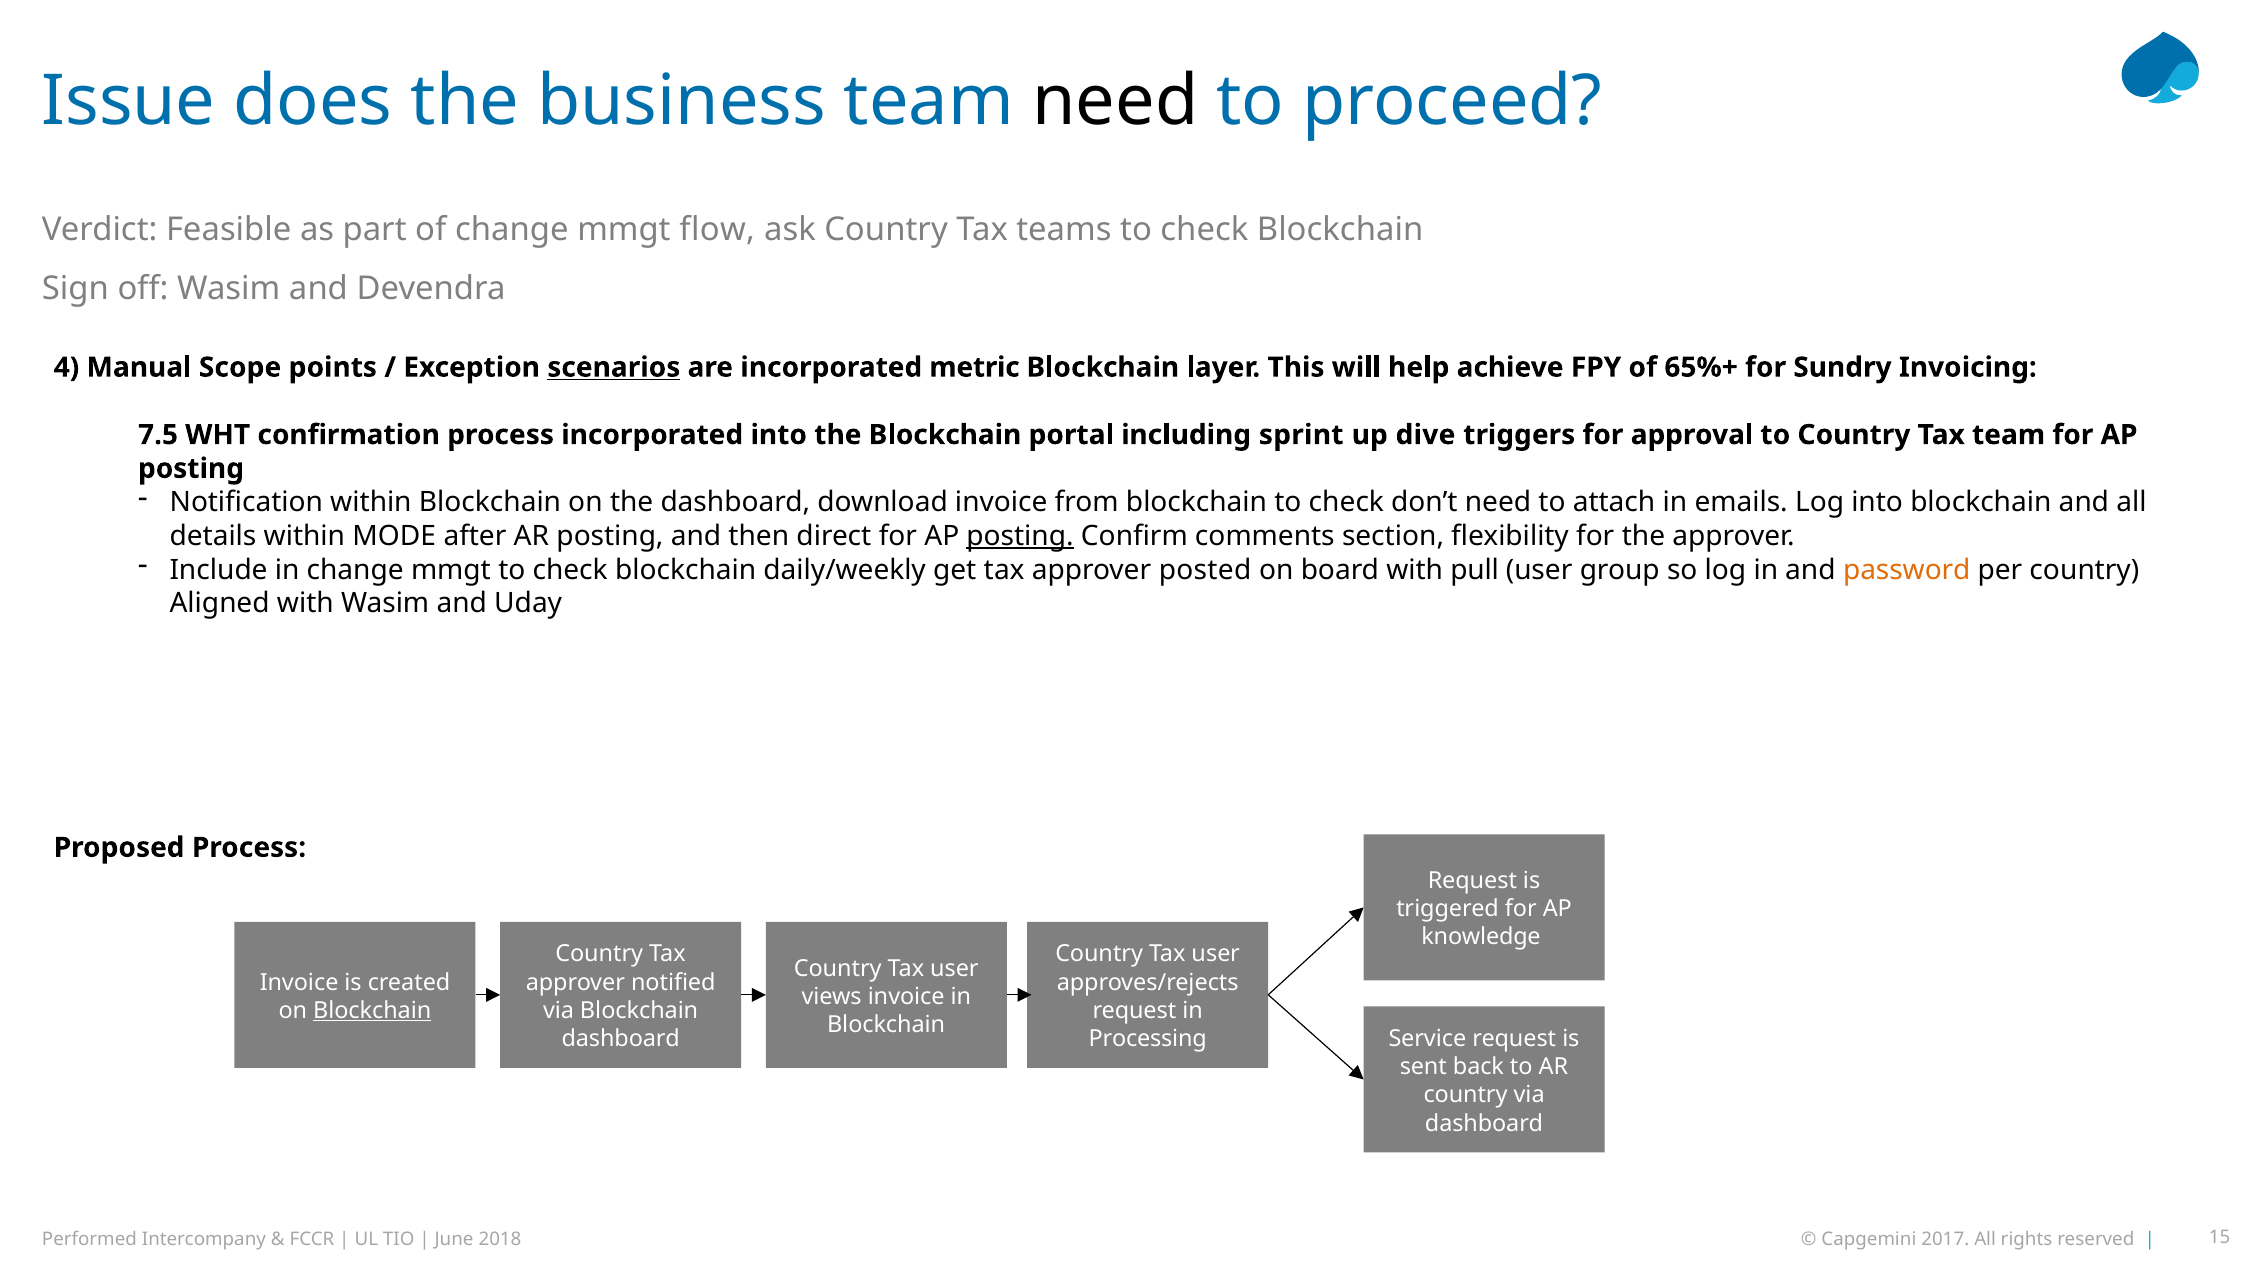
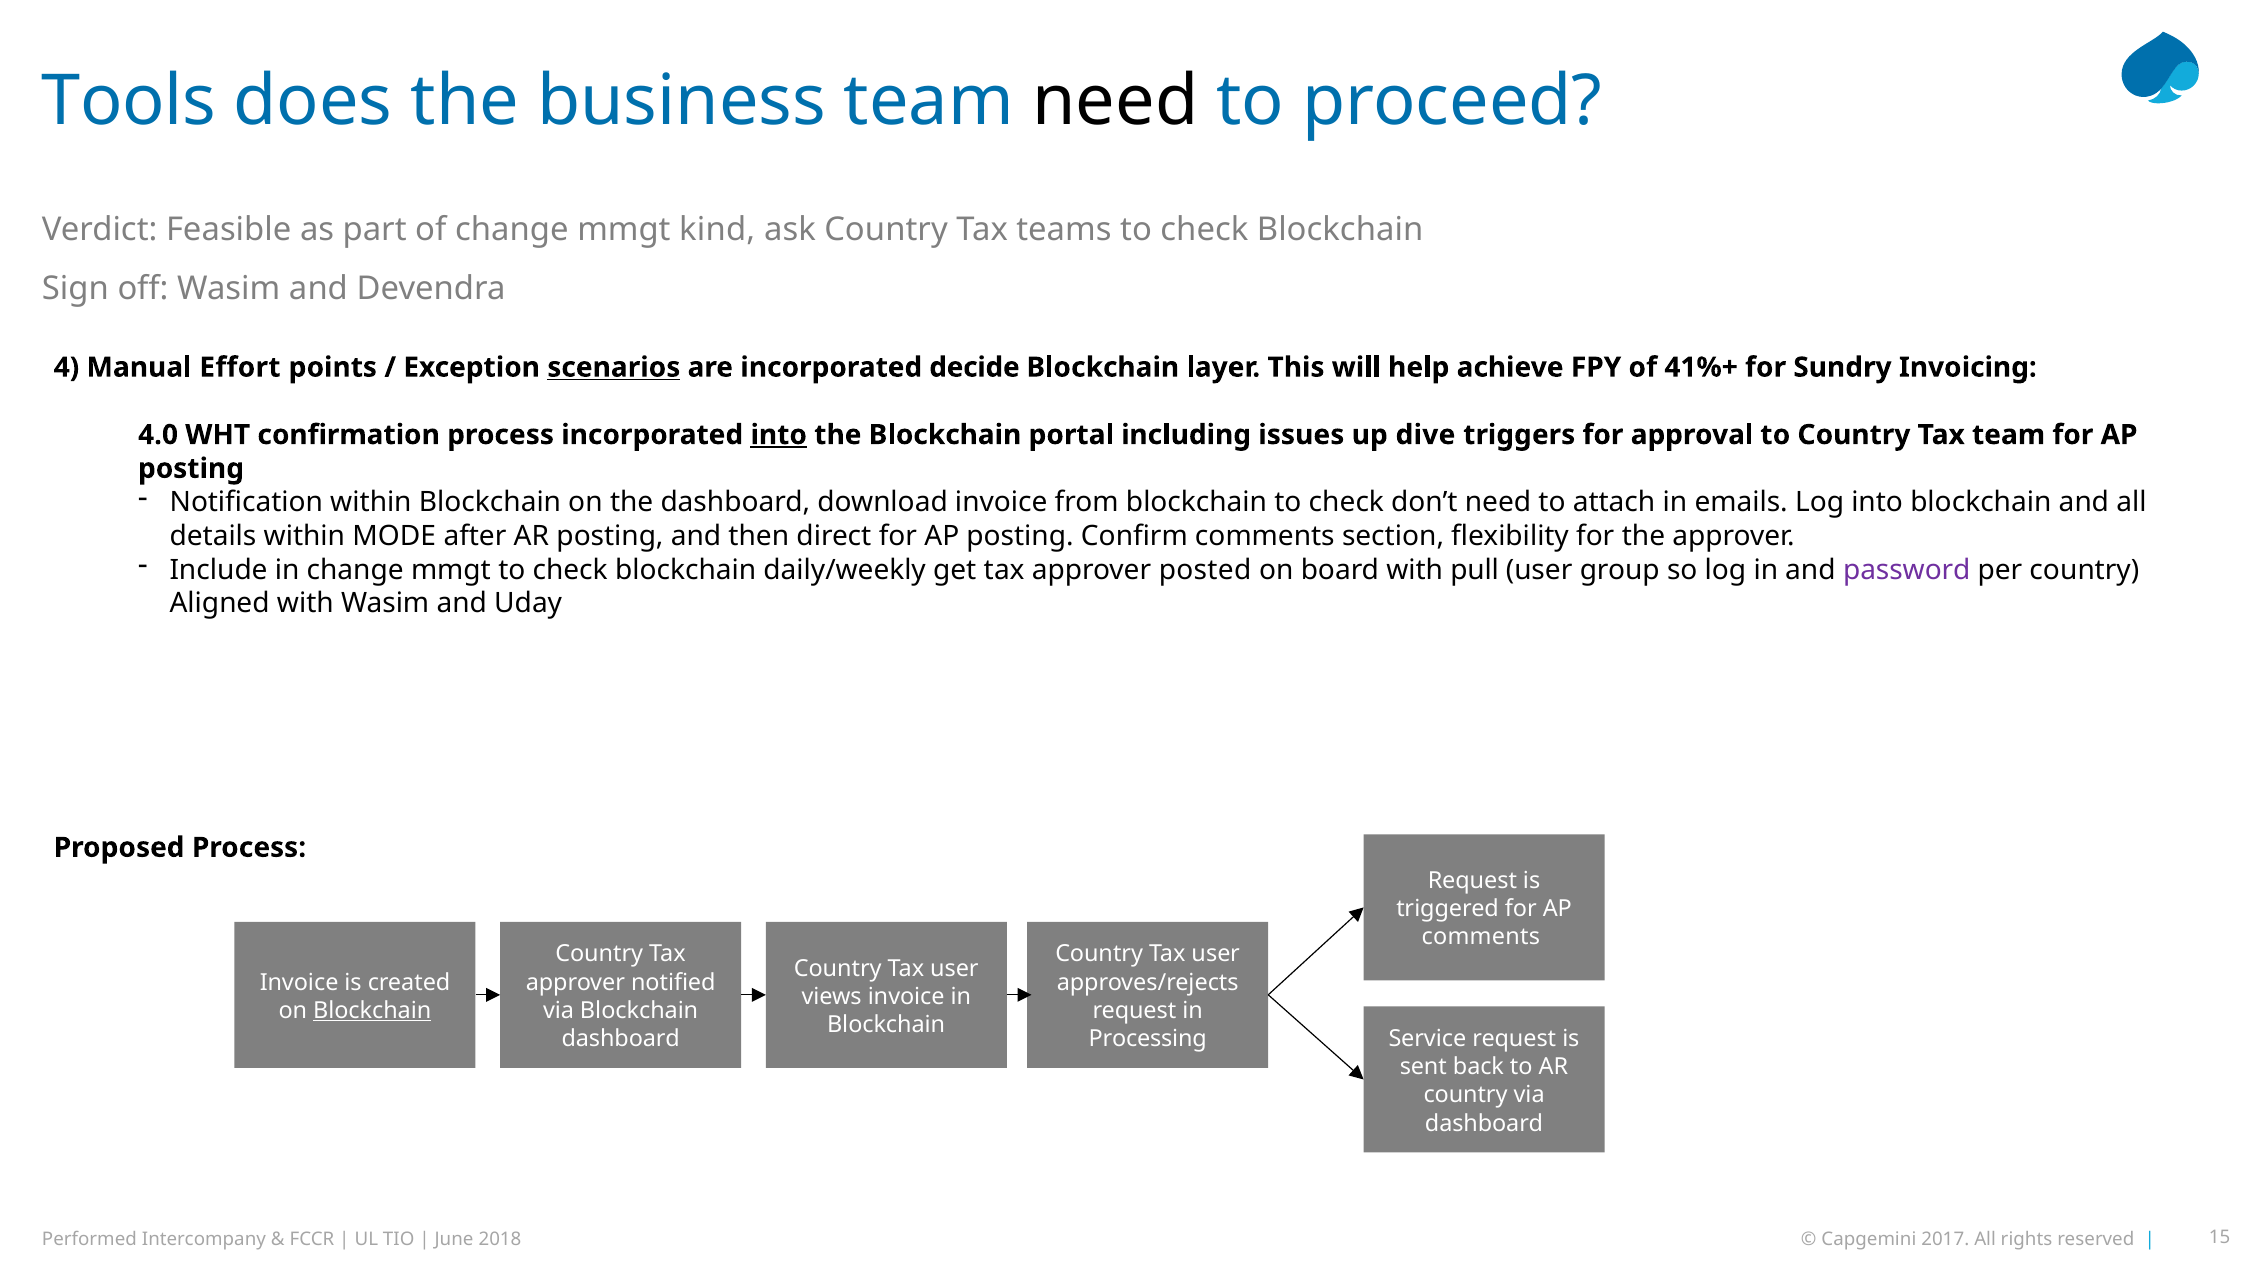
Issue: Issue -> Tools (129, 101)
flow: flow -> kind (717, 229)
Scope: Scope -> Effort (240, 367)
metric: metric -> decide (974, 367)
65%+: 65%+ -> 41%+ (1701, 367)
7.5: 7.5 -> 4.0 (158, 435)
into underline: none -> present (779, 435)
sprint: sprint -> issues (1301, 435)
posting underline: present -> none (1020, 536)
password colour: orange -> purple (1907, 570)
knowledge: knowledge -> comments (1481, 937)
